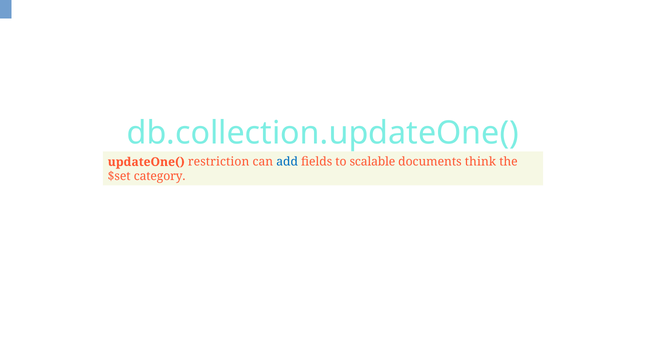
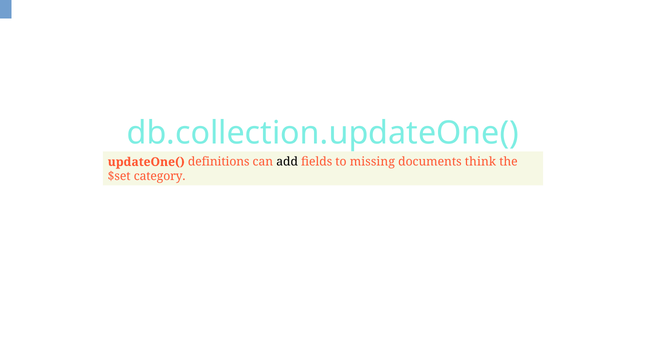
restriction: restriction -> definitions (219, 162)
add colour: blue -> black (287, 162)
scalable: scalable -> missing (372, 162)
